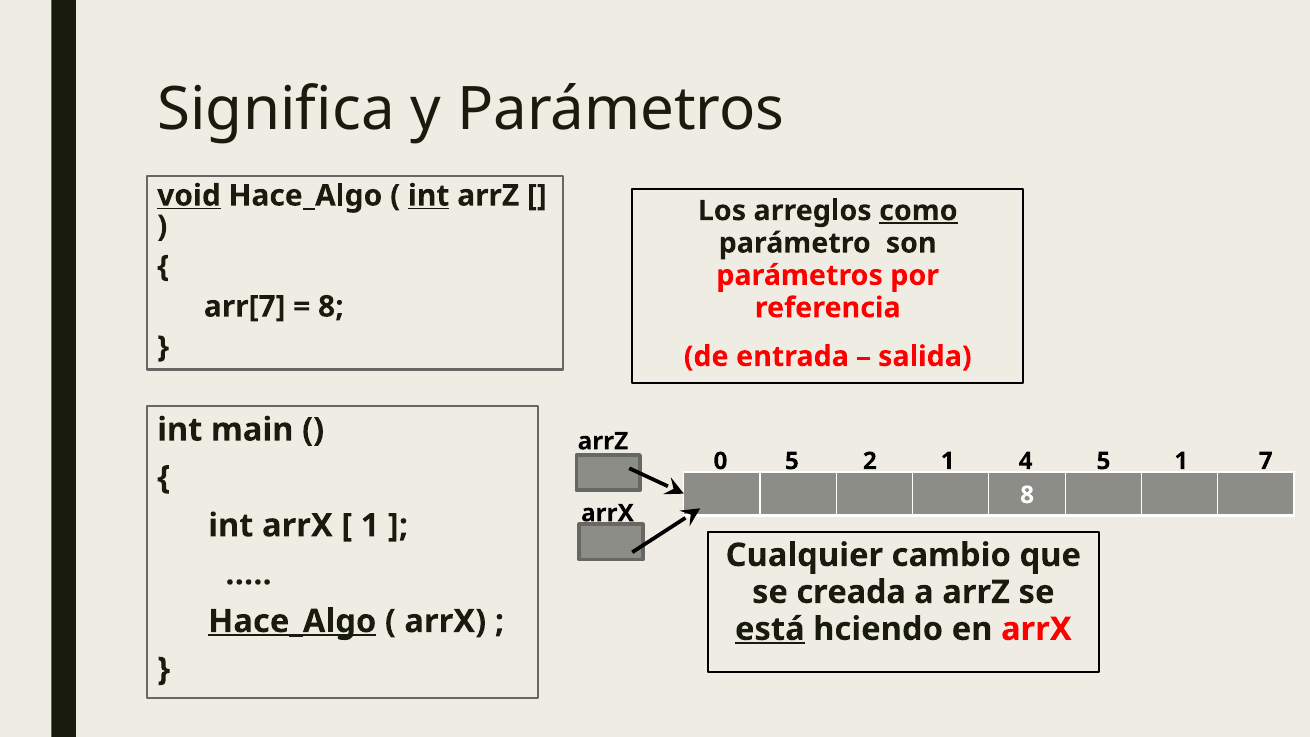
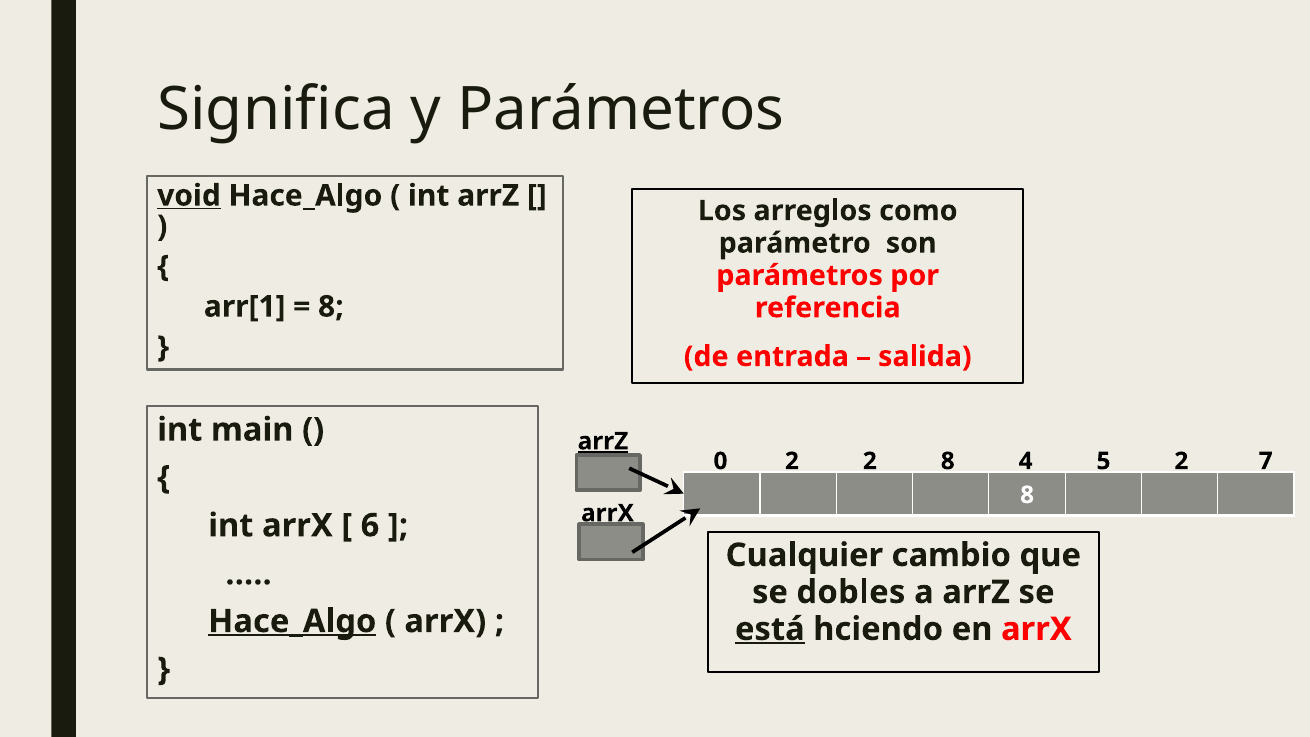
int underline: present -> none (429, 196)
como underline: present -> none (918, 211)
arr[7: arr[7 -> arr[1 (245, 307)
arrZ underline: none -> present (603, 441)
0 5: 5 -> 2 (792, 461)
2 1: 1 -> 8 (948, 461)
5 1: 1 -> 2 (1181, 461)
1: 1 -> 6 (370, 525)
creada: creada -> dobles (851, 592)
